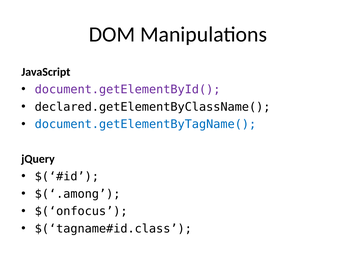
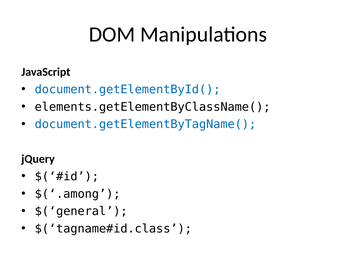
document.getElementById( colour: purple -> blue (128, 89)
declared.getElementByClassName(: declared.getElementByClassName( -> elements.getElementByClassName( (153, 107)
$(‘onfocus: $(‘onfocus -> $(‘general (81, 211)
